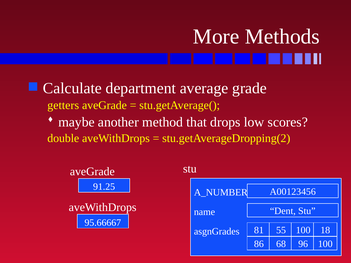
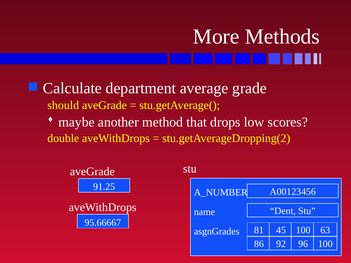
getters: getters -> should (63, 105)
55: 55 -> 45 (281, 230)
18: 18 -> 63 (325, 230)
68: 68 -> 92 (281, 244)
